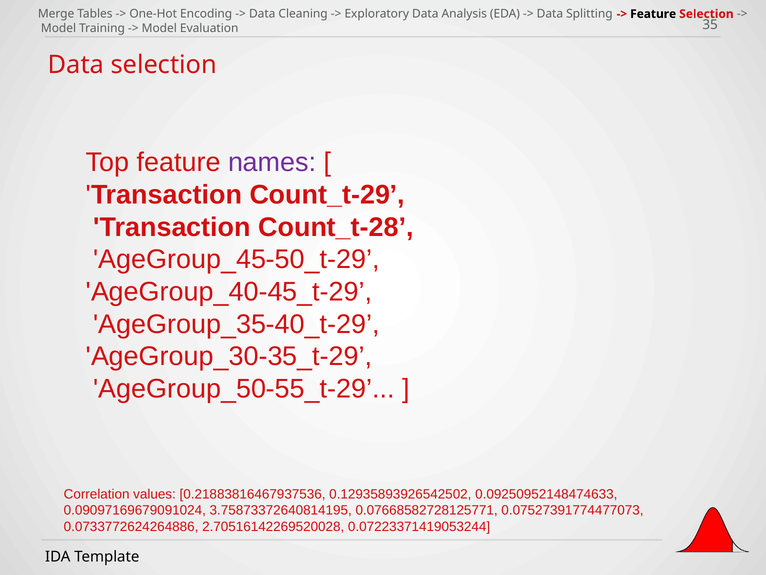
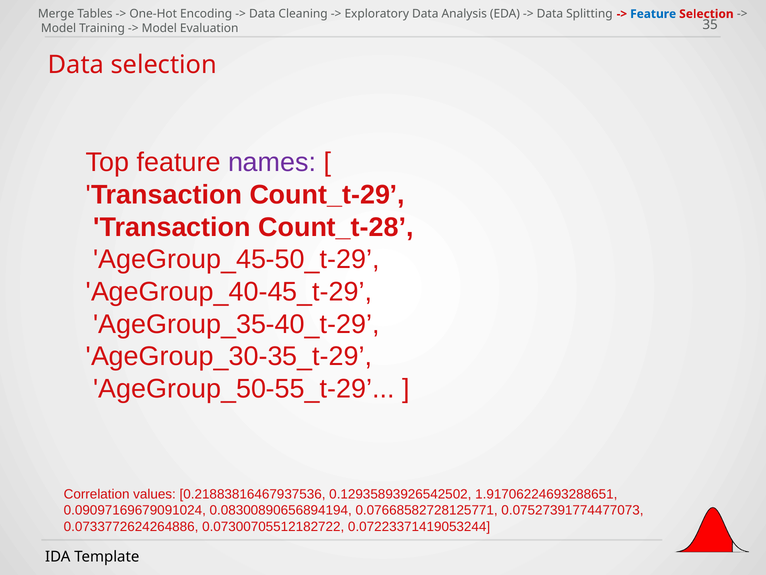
Feature colour: black -> blue (653, 14)
0.09250952148474633: 0.09250952148474633 -> 1.91706224693288651 (546, 494)
3.75873372640814195: 3.75873372640814195 -> 0.08300890656894194 (281, 510)
2.70516142269520028: 2.70516142269520028 -> 0.07300705512182722 (273, 526)
